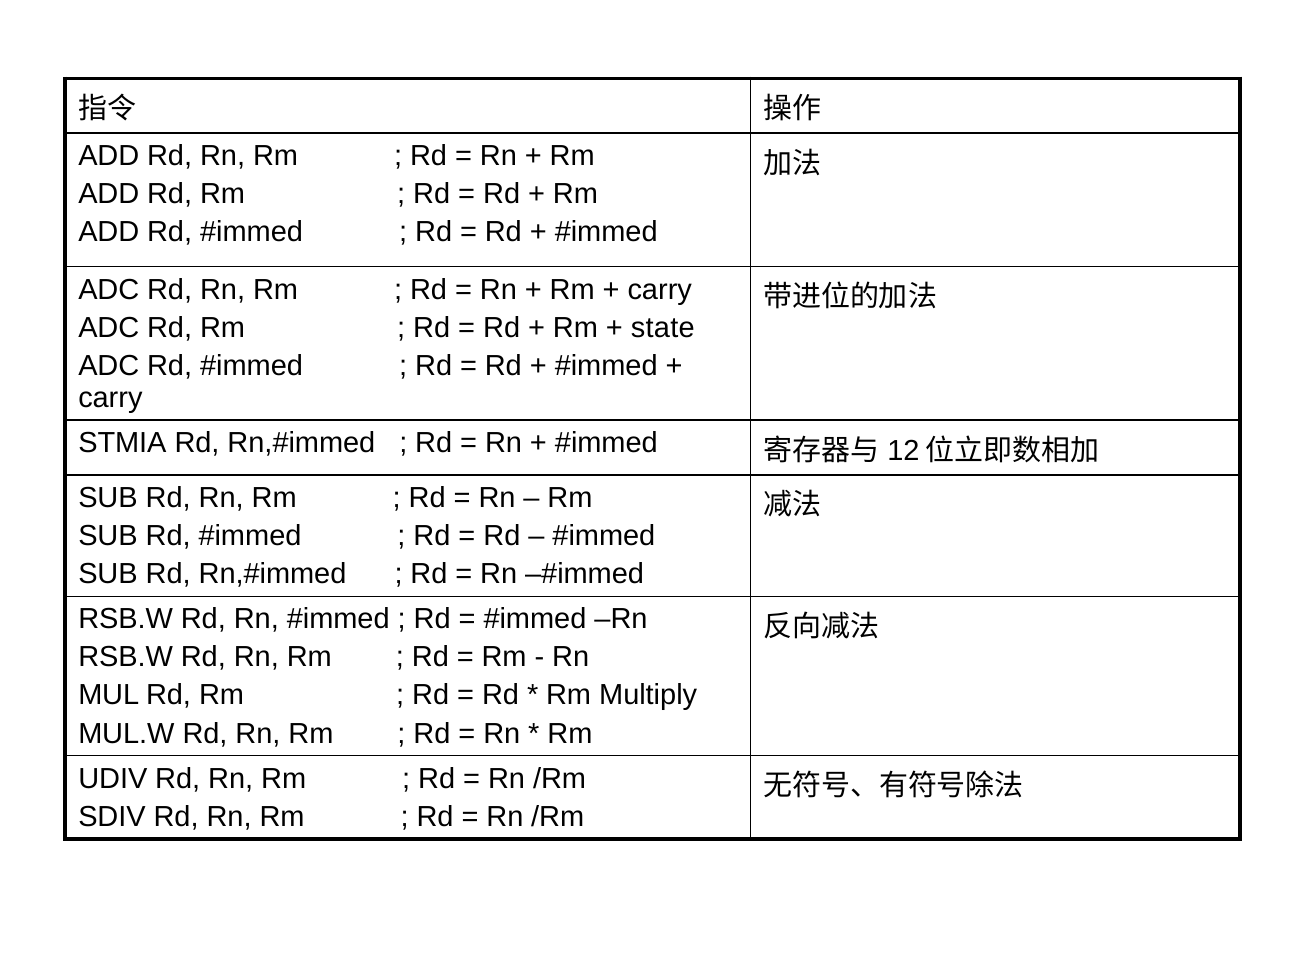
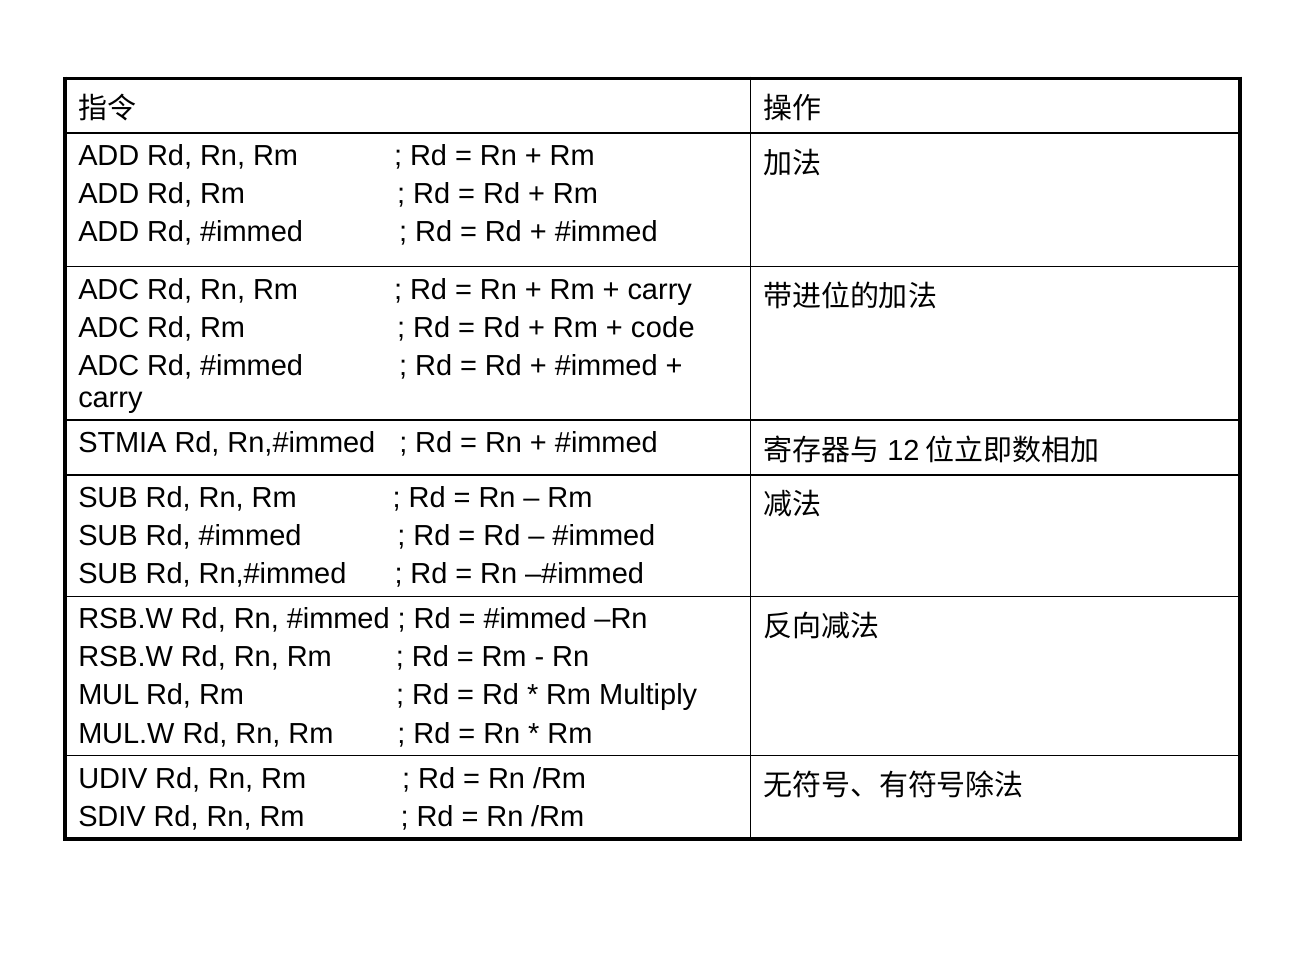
state: state -> code (663, 327)
